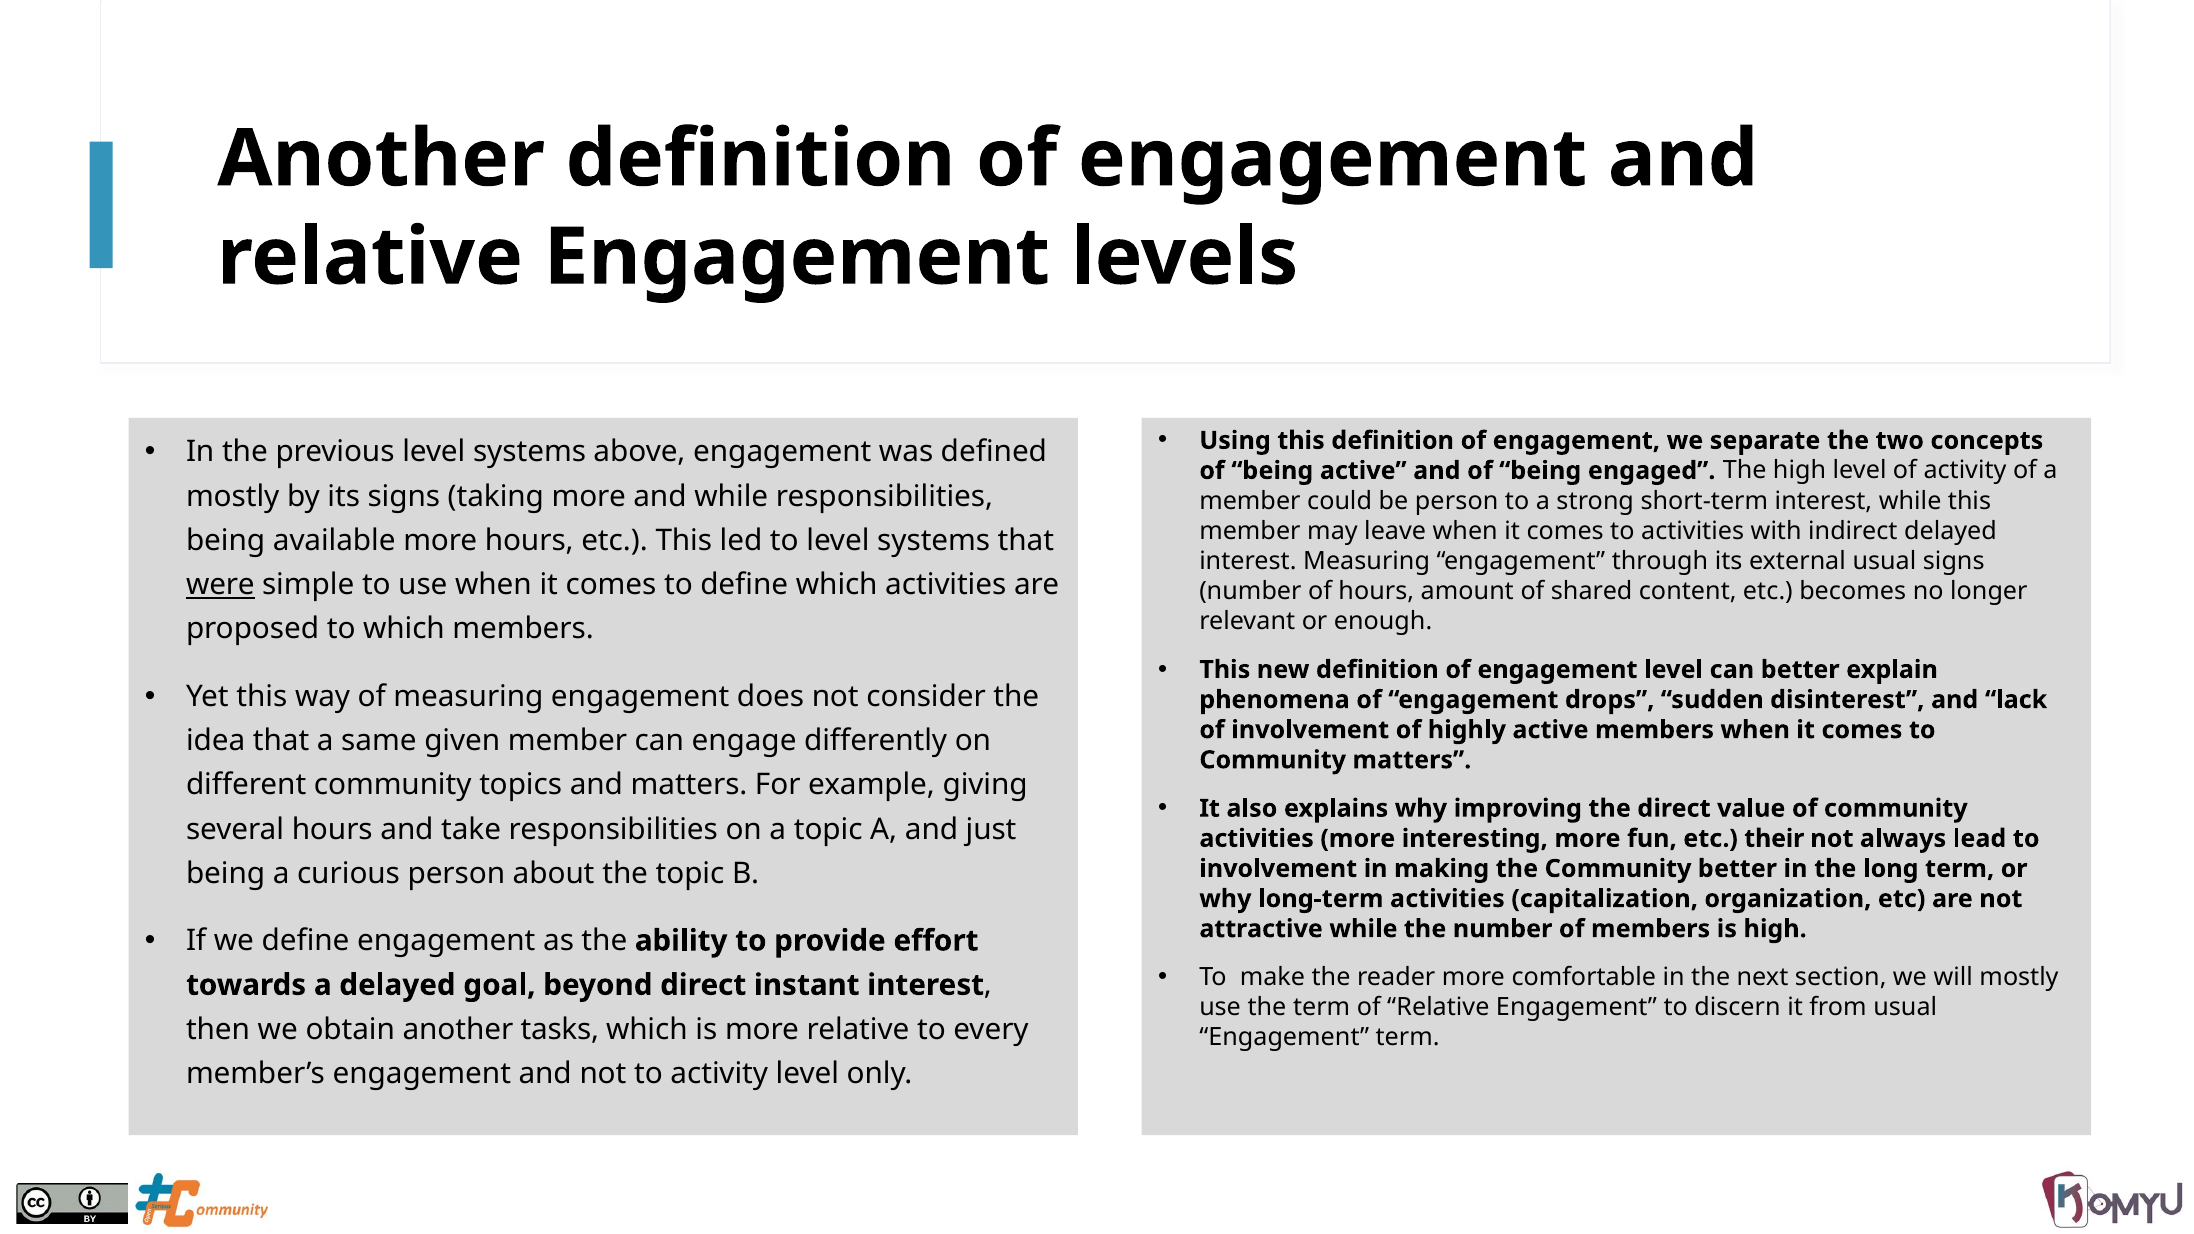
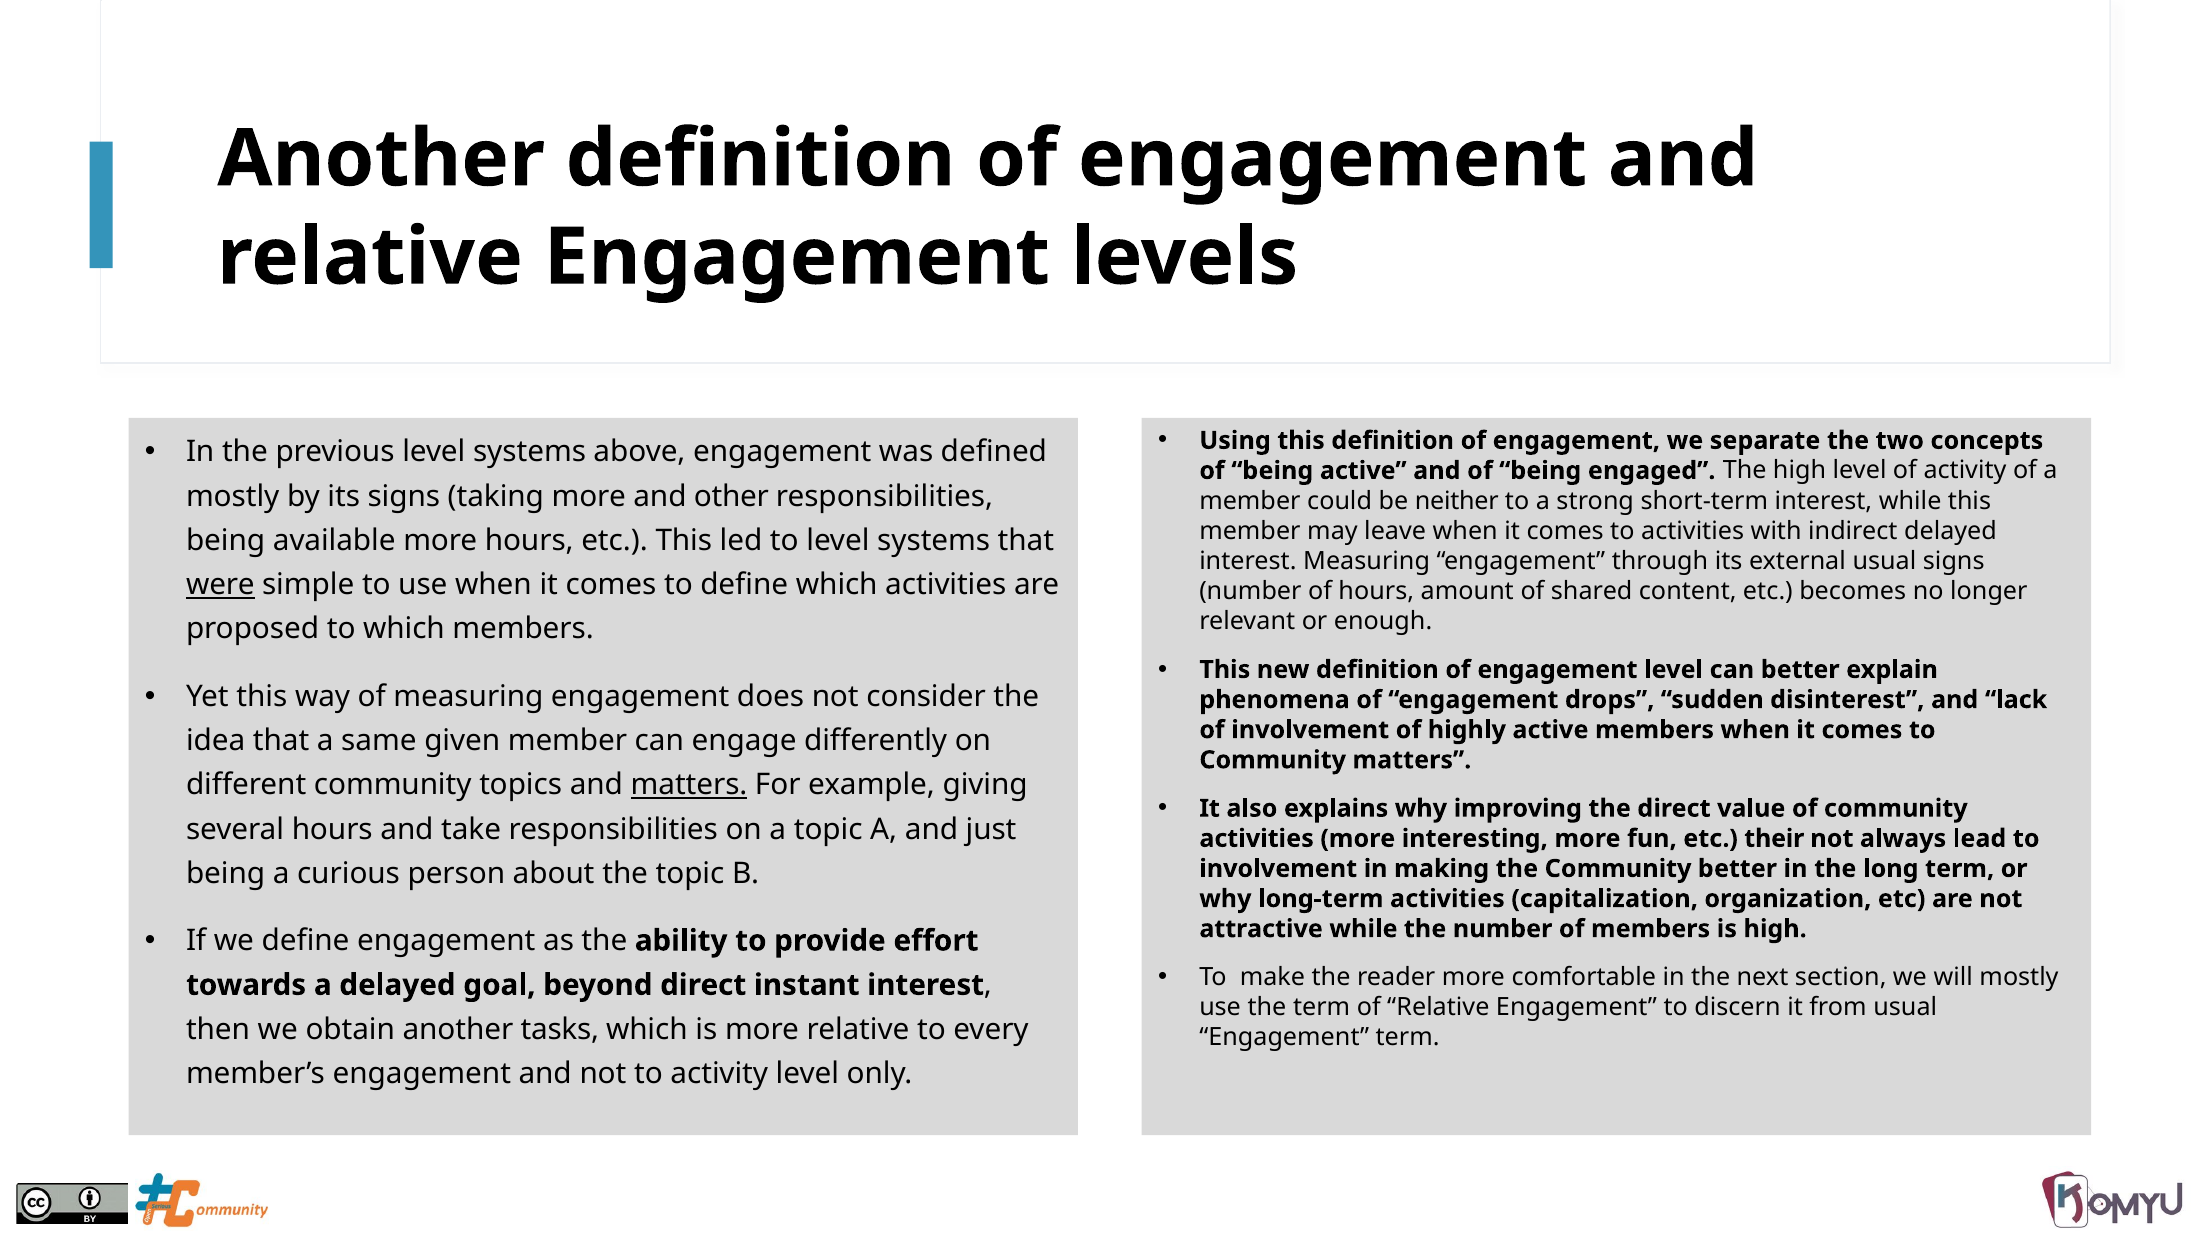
and while: while -> other (731, 496)
be person: person -> neither (1457, 501)
matters underline: none -> present (689, 785)
